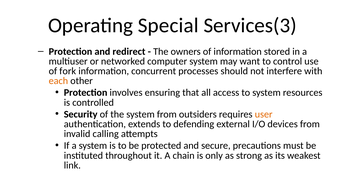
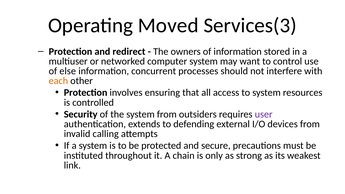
Special: Special -> Moved (168, 25)
fork: fork -> else (68, 71)
user colour: orange -> purple (264, 114)
